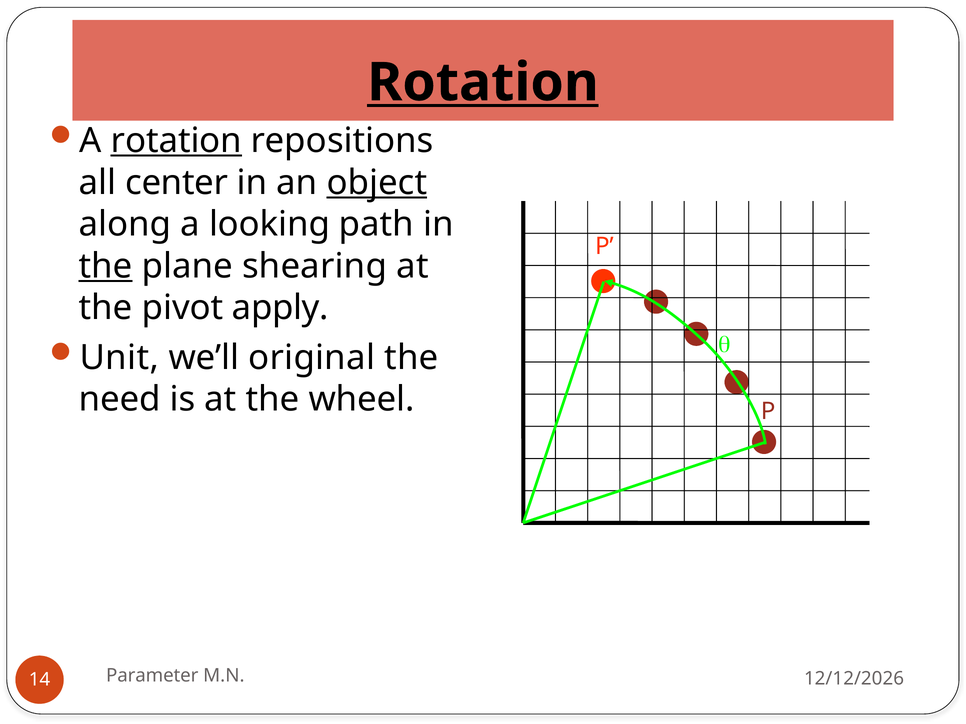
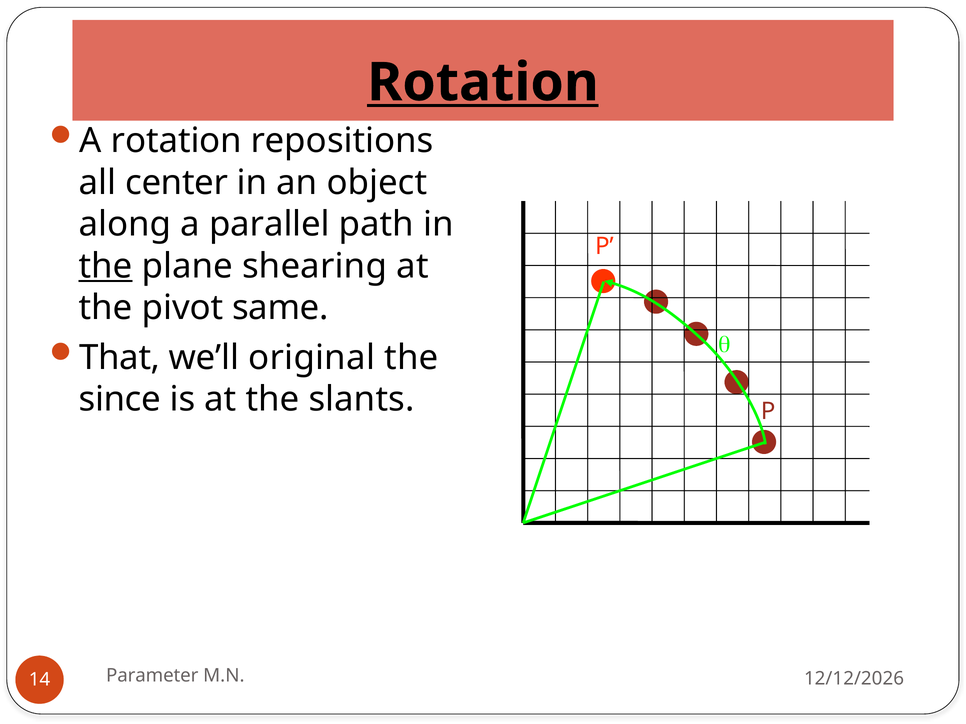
rotation underline: present -> none (176, 141)
object underline: present -> none (377, 183)
looking: looking -> parallel (270, 224)
apply: apply -> same (280, 308)
Unit: Unit -> That (120, 358)
need: need -> since (120, 400)
wheel: wheel -> slants (361, 400)
